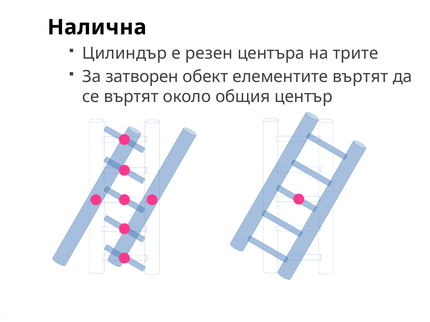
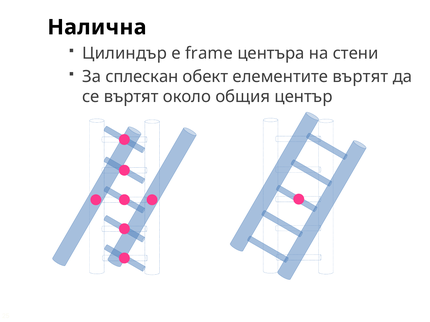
резен: резен -> frame (209, 53)
трите: трите -> стени (356, 53)
затворен: затворен -> сплескан (142, 77)
